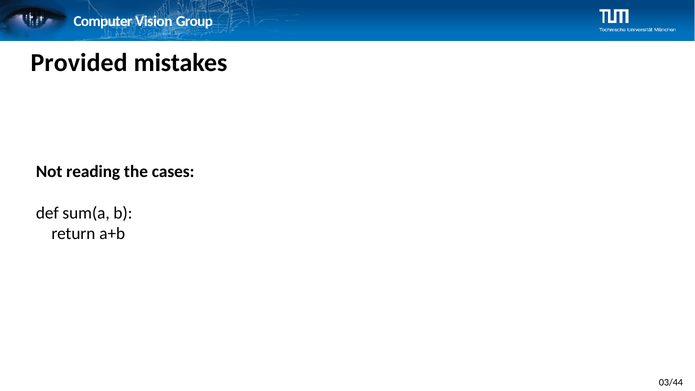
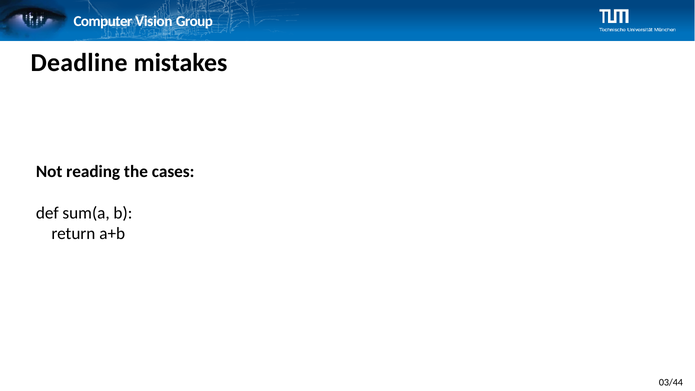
Provided: Provided -> Deadline (79, 63)
